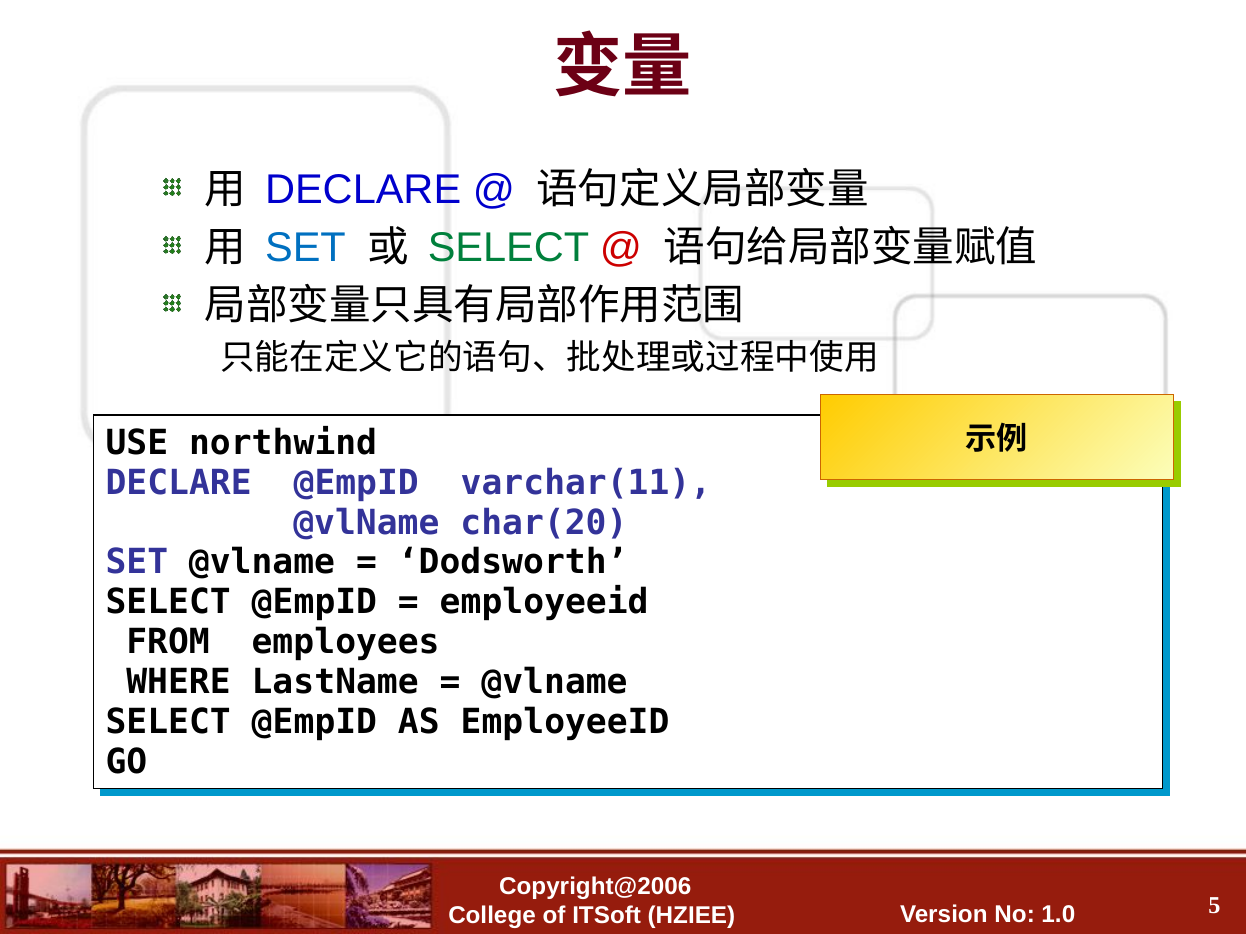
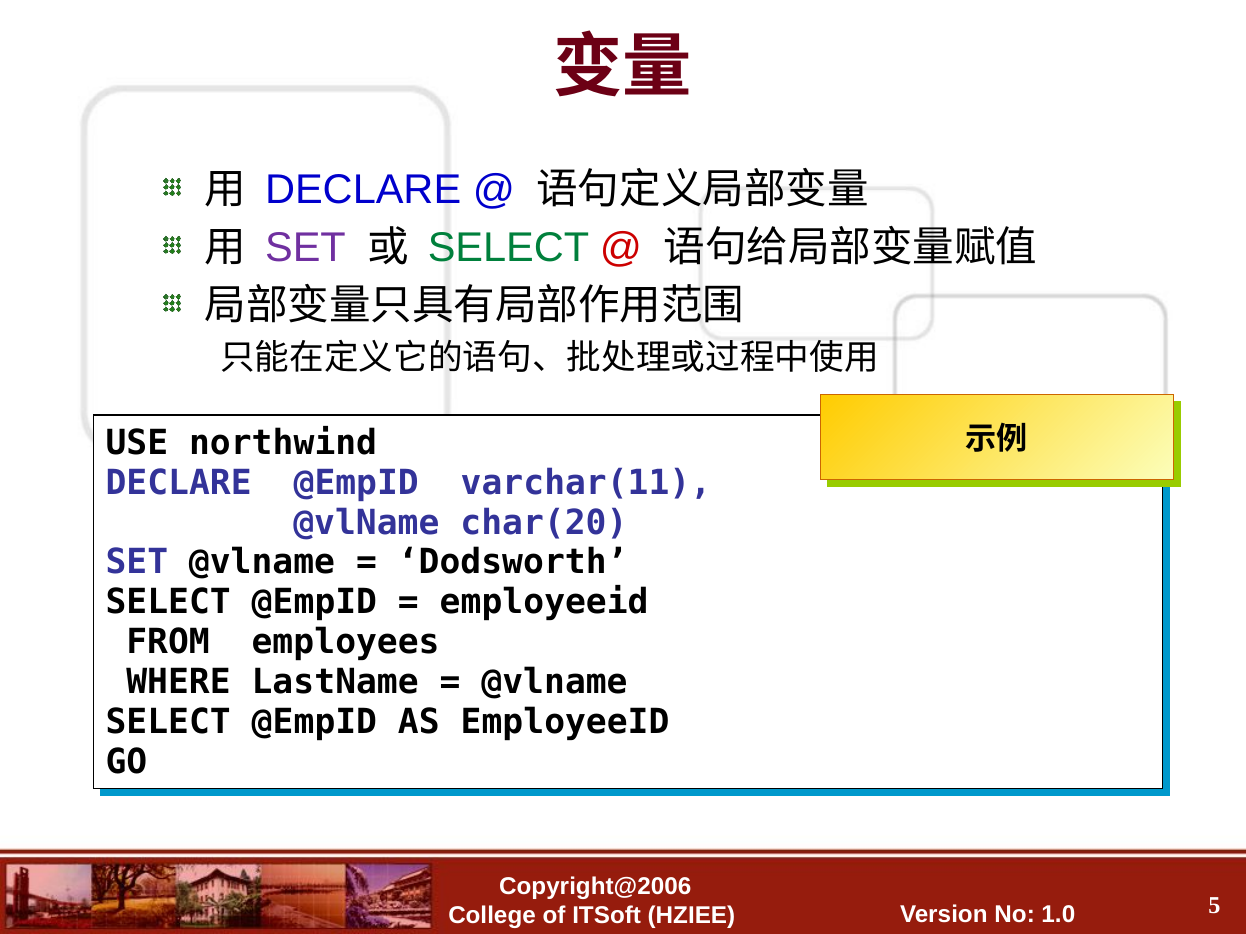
SET colour: blue -> purple (306, 248)
